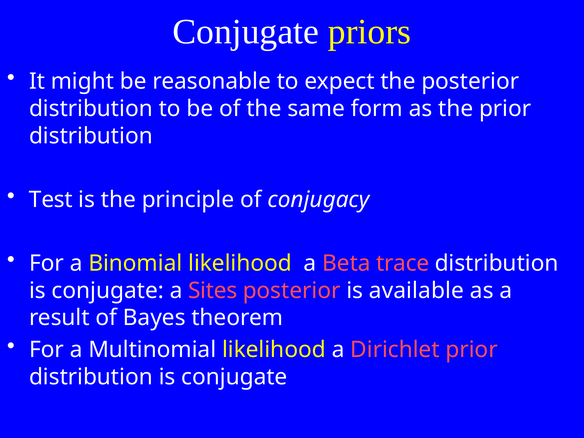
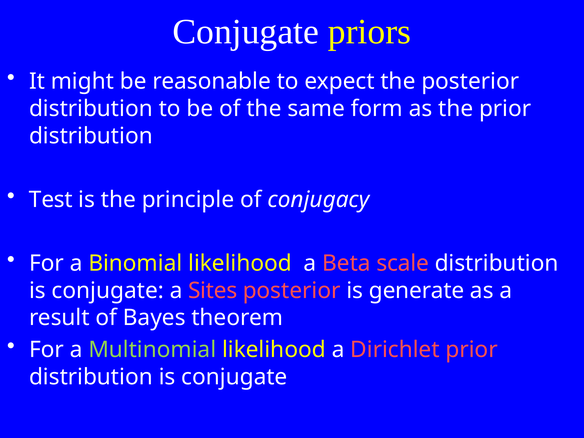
trace: trace -> scale (403, 263)
available: available -> generate (417, 291)
Multinomial colour: white -> light green (152, 350)
